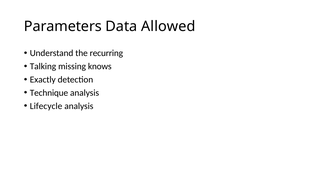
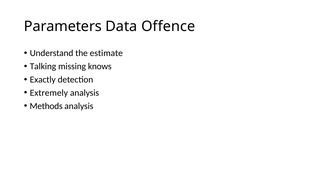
Allowed: Allowed -> Offence (168, 26)
recurring: recurring -> estimate (106, 53)
Technique: Technique -> Extremely (49, 93)
Lifecycle: Lifecycle -> Methods (46, 106)
